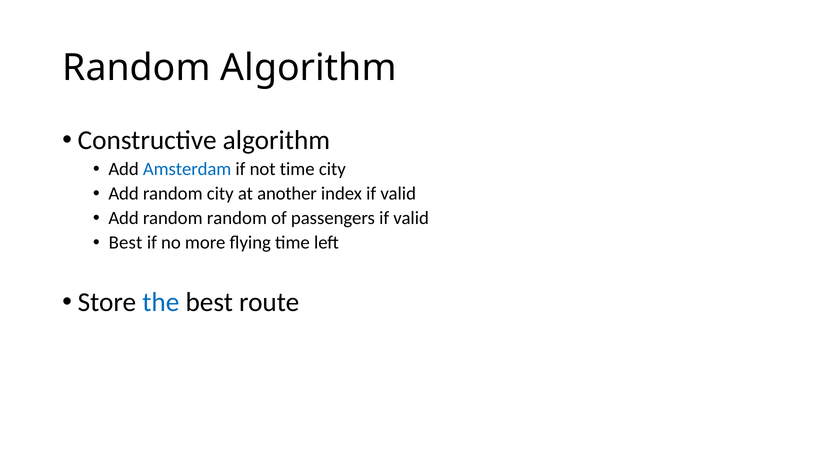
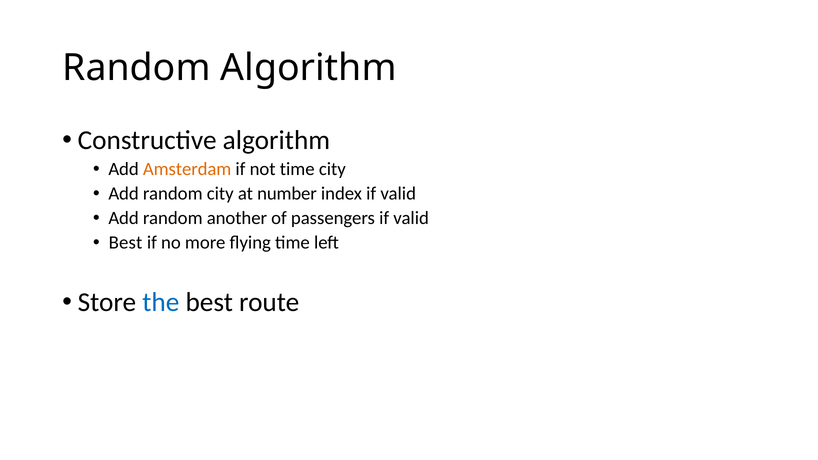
Amsterdam colour: blue -> orange (187, 169)
another: another -> number (287, 194)
random random: random -> another (237, 218)
